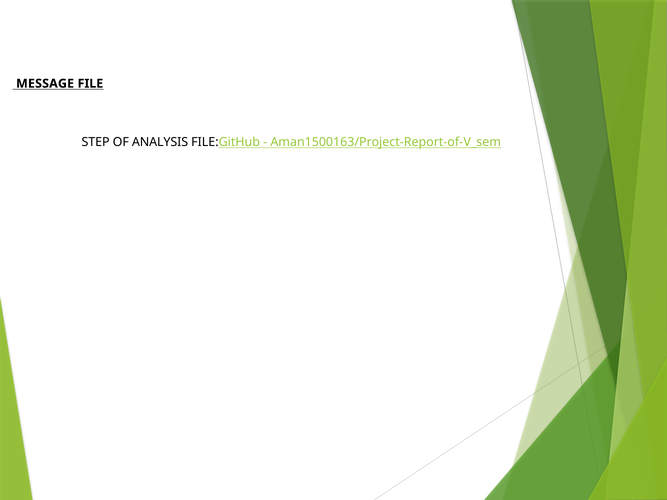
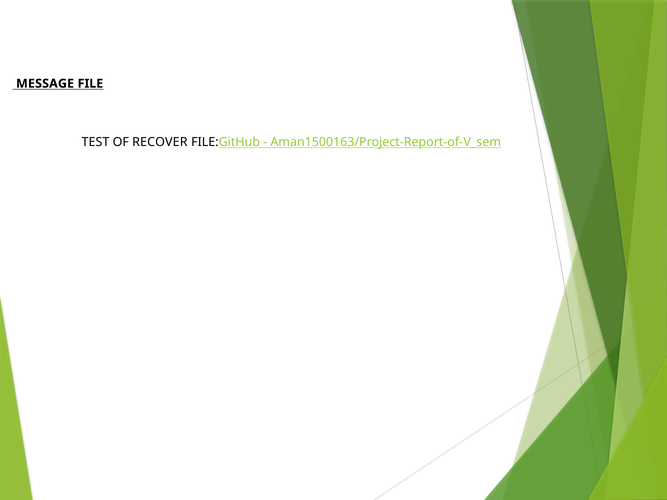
STEP: STEP -> TEST (96, 142)
ANALYSIS: ANALYSIS -> RECOVER (160, 142)
